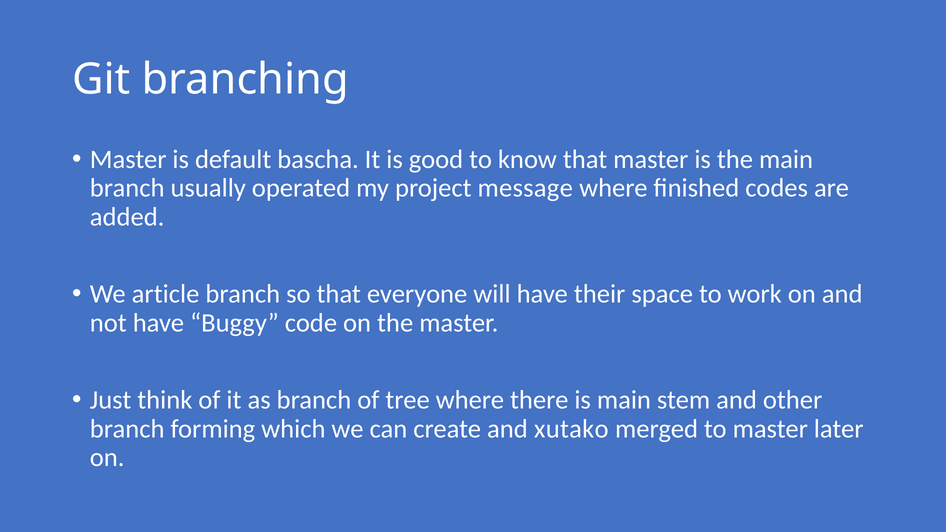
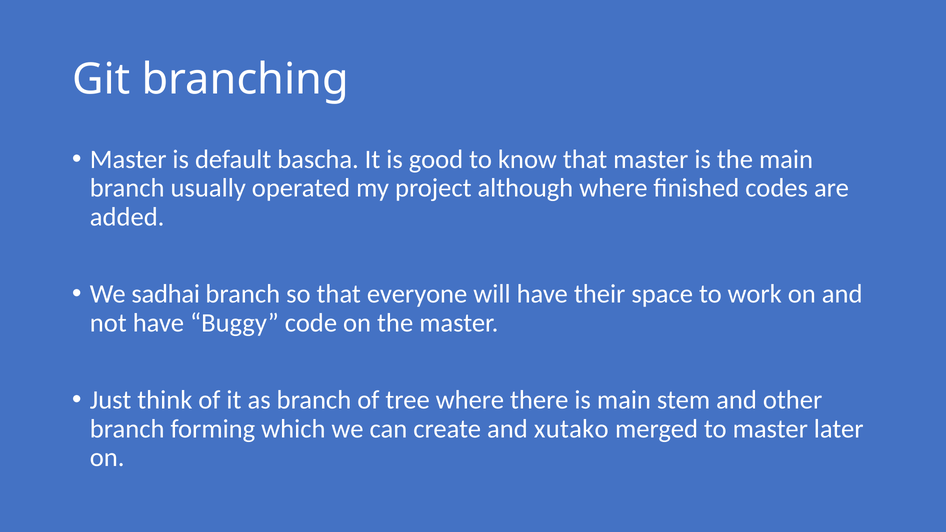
message: message -> although (525, 188)
article: article -> sadhai (166, 294)
